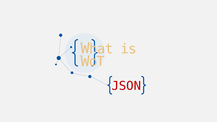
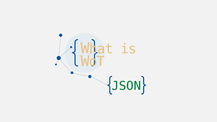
JSON colour: red -> green (126, 86)
